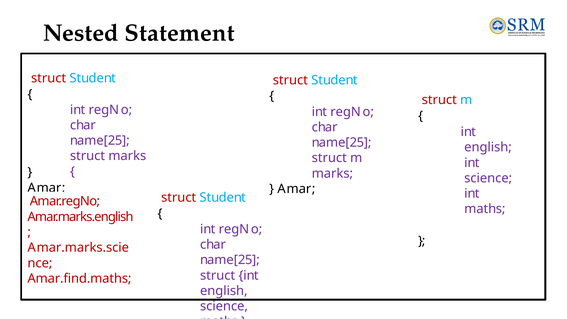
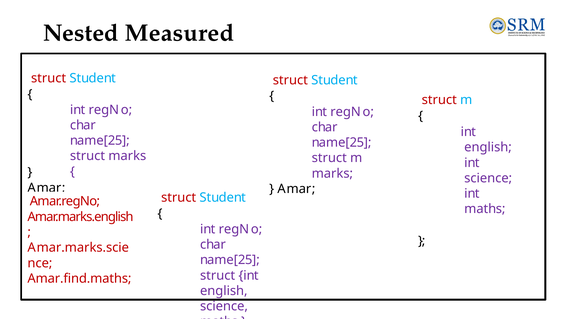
Statement: Statement -> Measured (179, 33)
